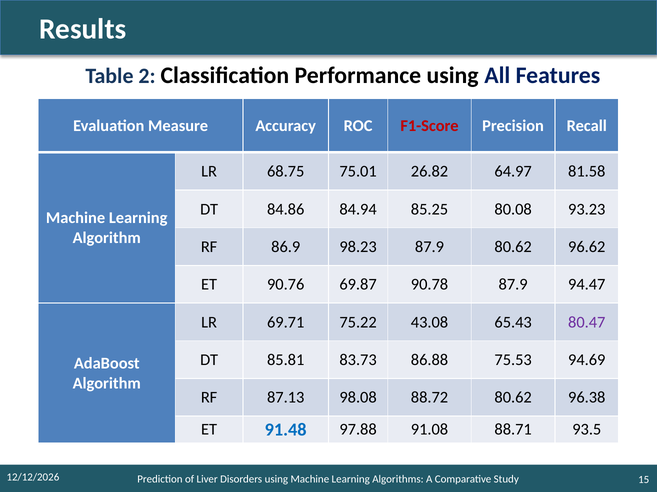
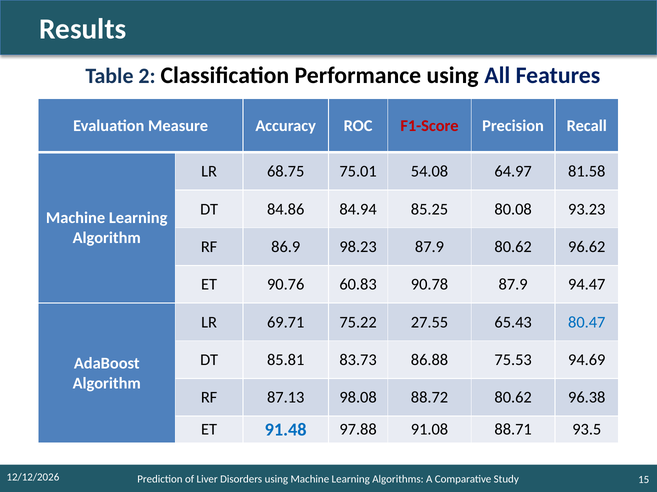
26.82: 26.82 -> 54.08 (429, 172)
69.87: 69.87 -> 60.83 (358, 285)
43.08: 43.08 -> 27.55 (429, 323)
80.47 colour: purple -> blue (587, 323)
